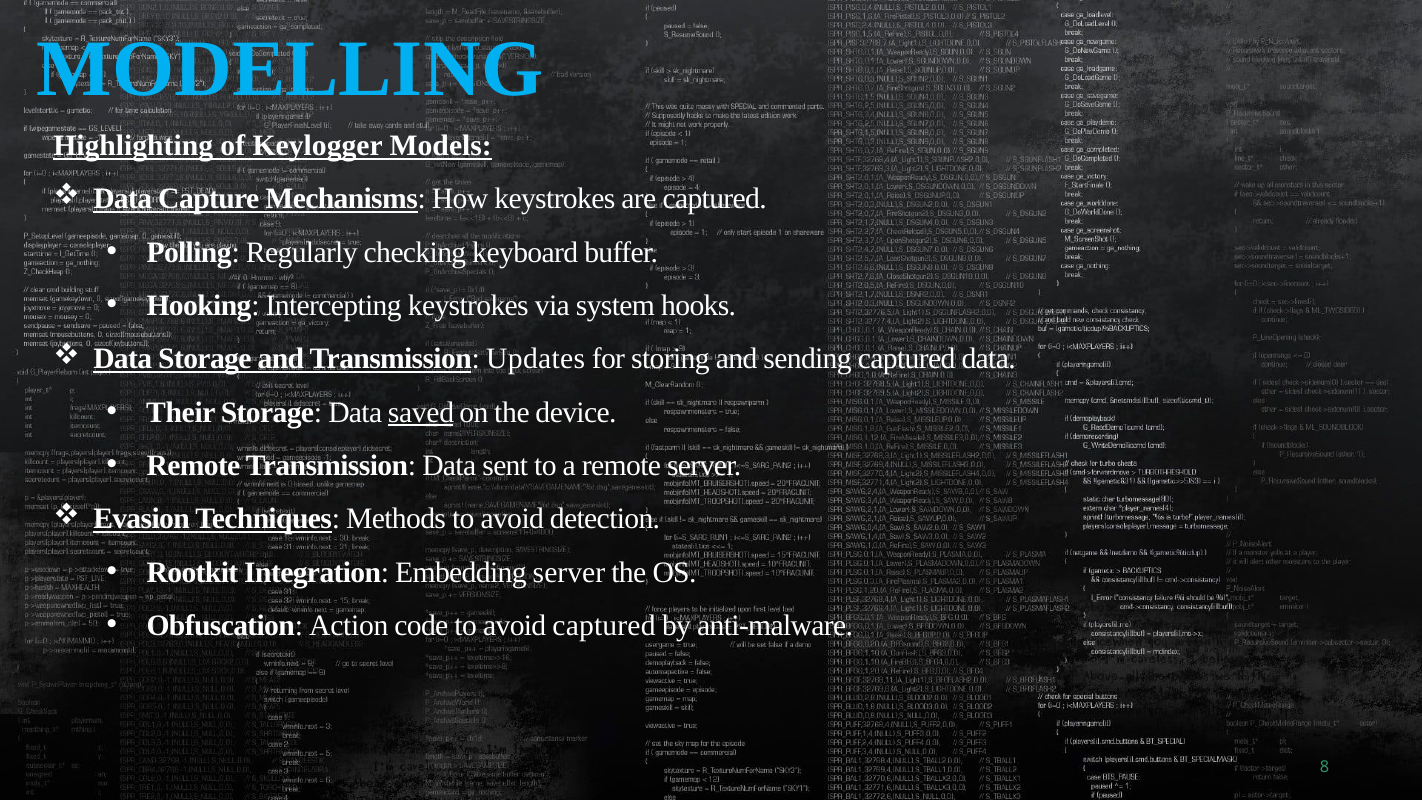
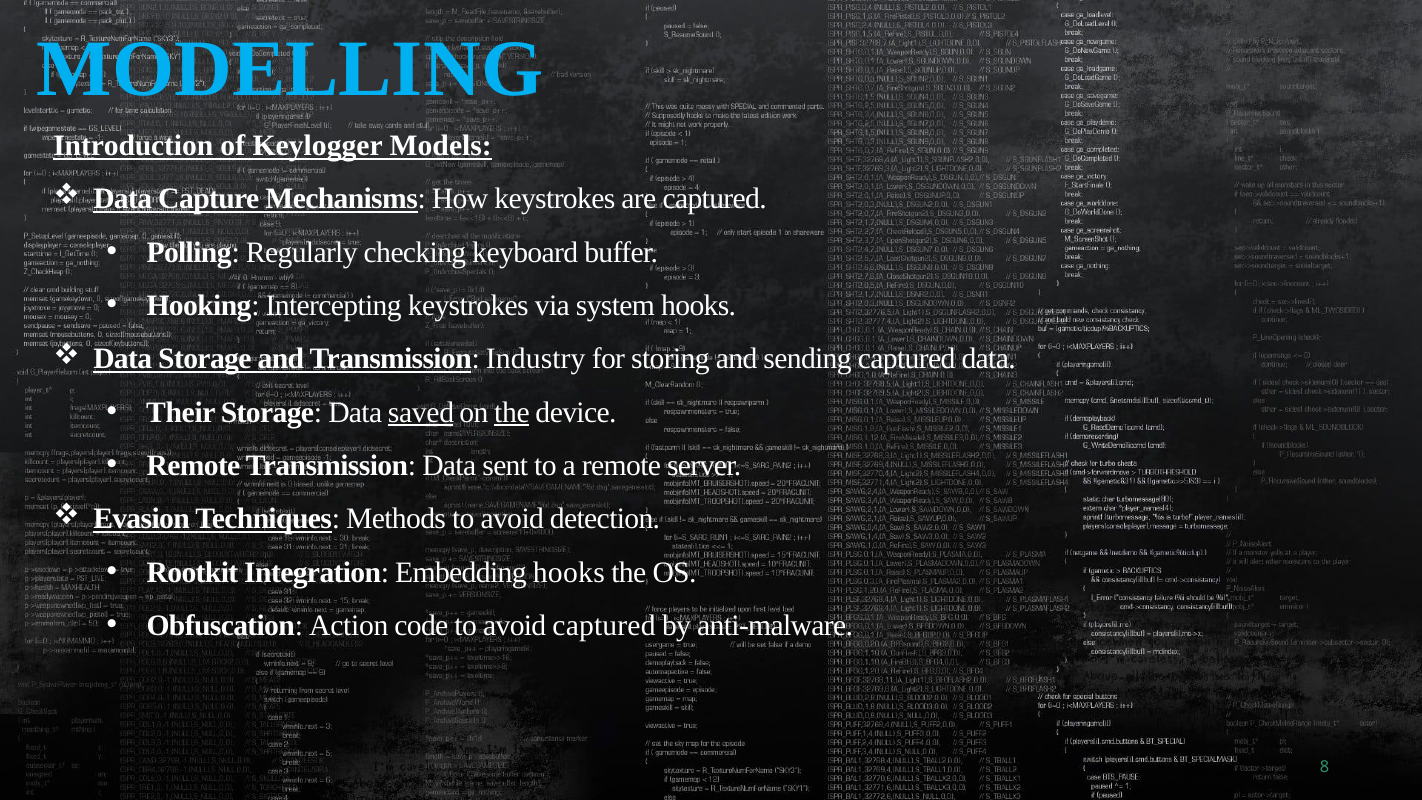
Highlighting: Highlighting -> Introduction (133, 146)
Updates: Updates -> Industry (536, 359)
the underline: none -> present (512, 412)
Embedding server: server -> hooks (569, 572)
